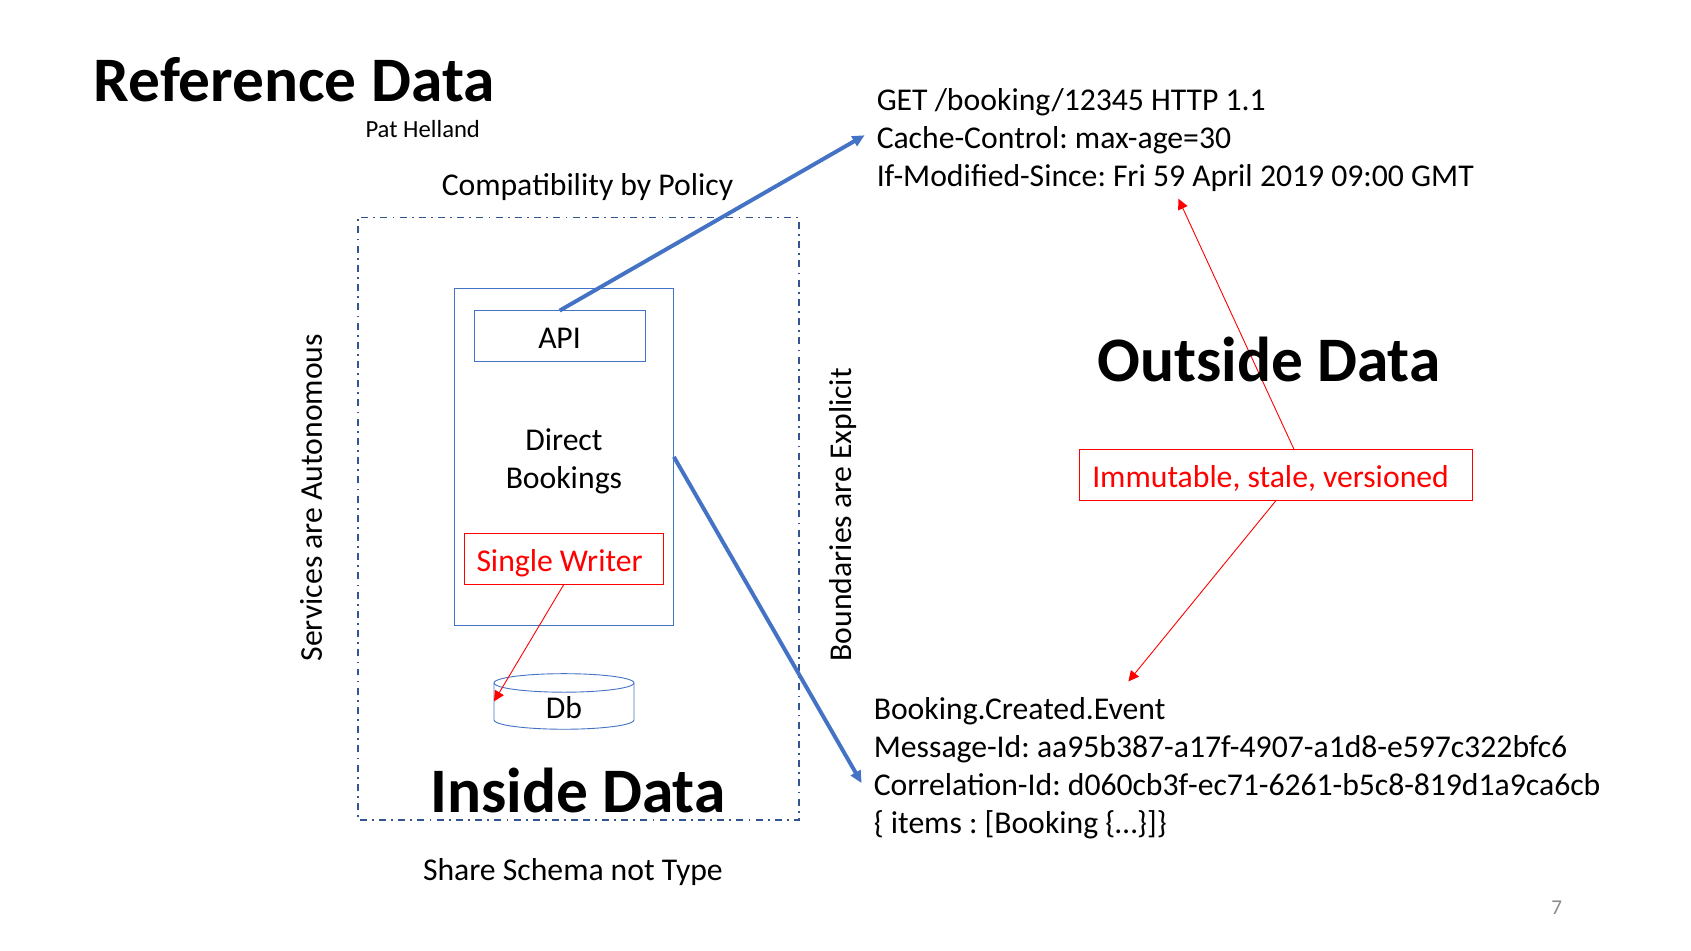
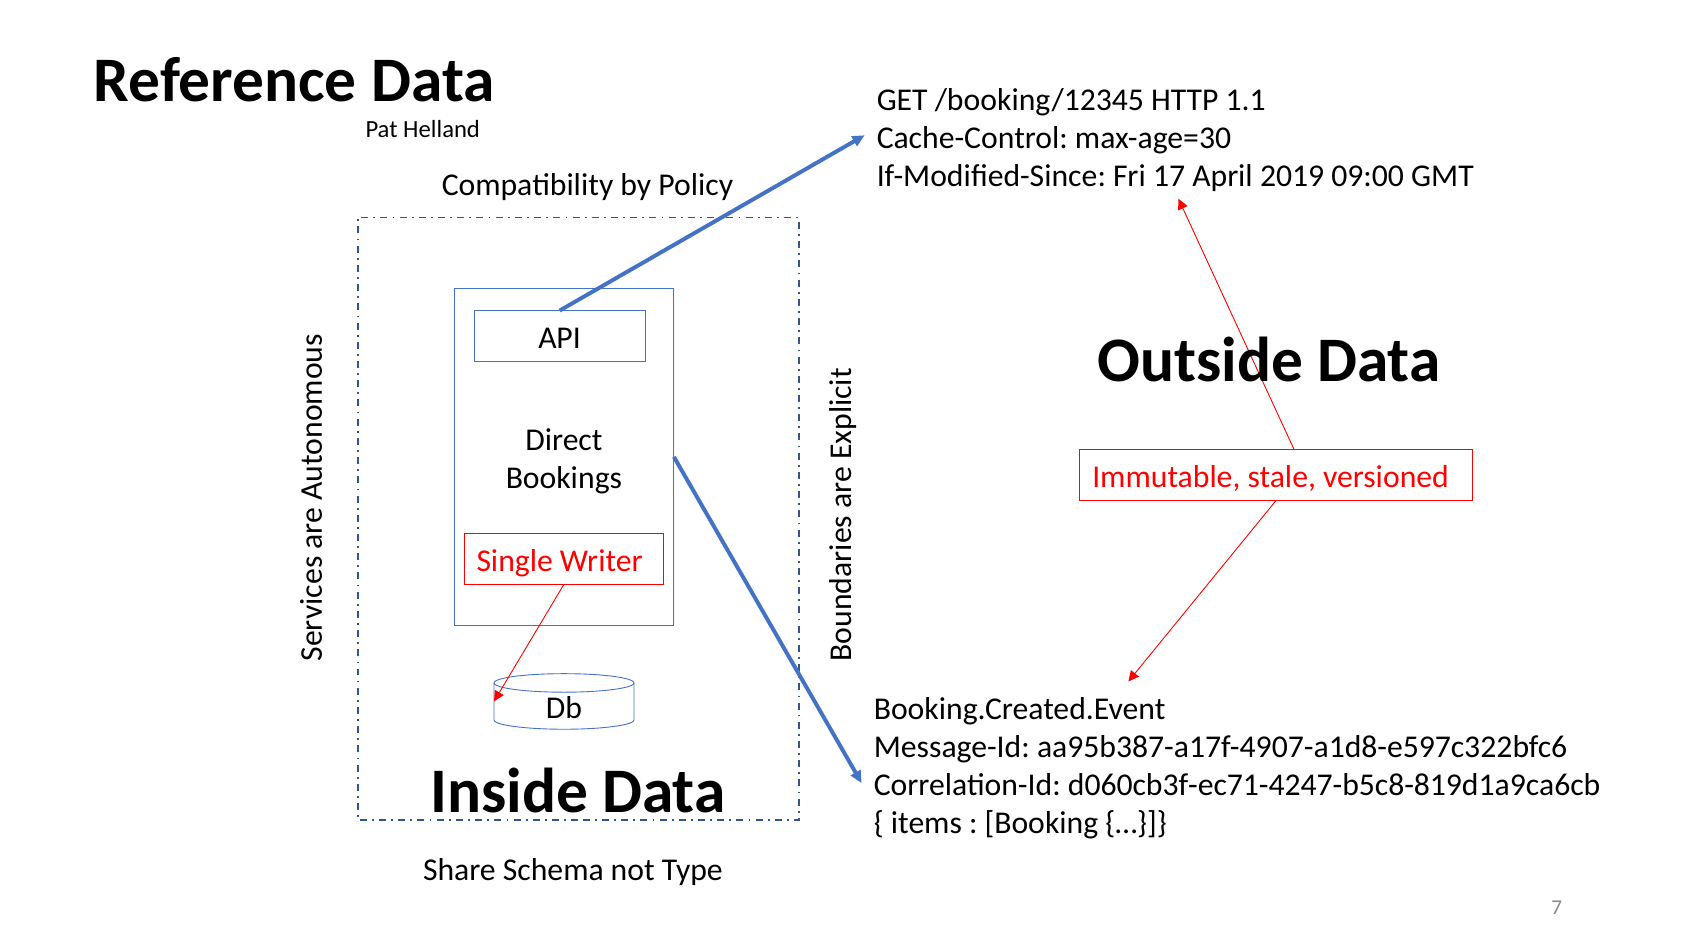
59: 59 -> 17 (1169, 176)
d060cb3f-ec71-6261-b5c8-819d1a9ca6cb: d060cb3f-ec71-6261-b5c8-819d1a9ca6cb -> d060cb3f-ec71-4247-b5c8-819d1a9ca6cb (1334, 785)
